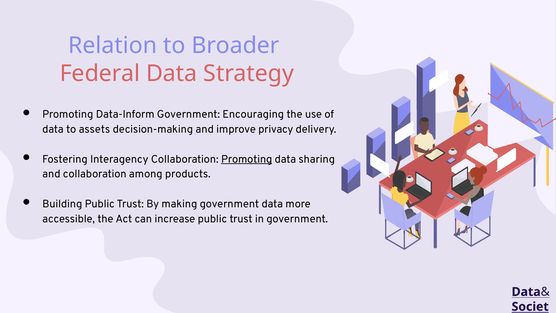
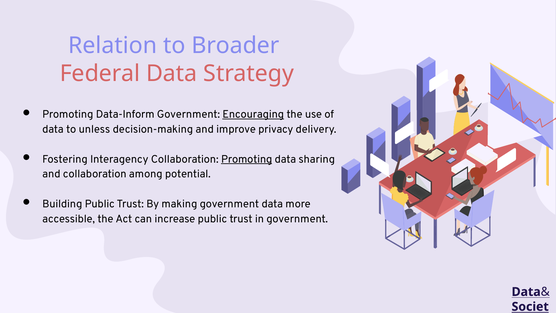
Encouraging underline: none -> present (253, 114)
assets: assets -> unless (94, 129)
products: products -> potential (188, 174)
